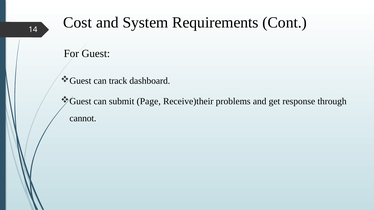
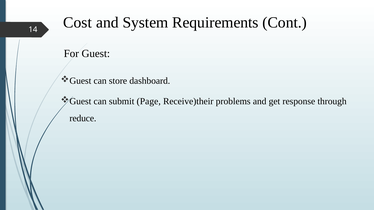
track: track -> store (118, 81)
cannot: cannot -> reduce (83, 118)
